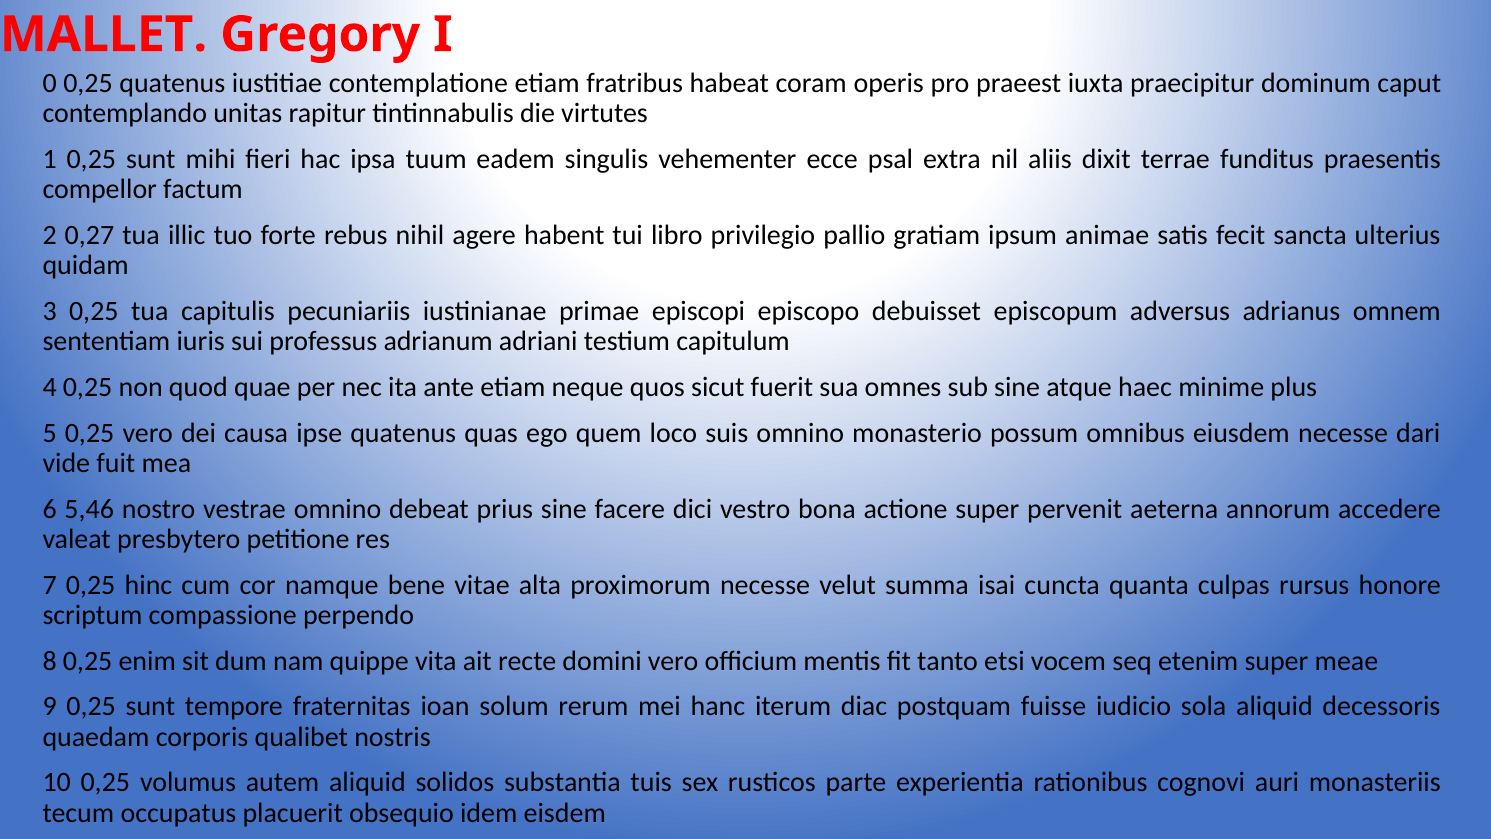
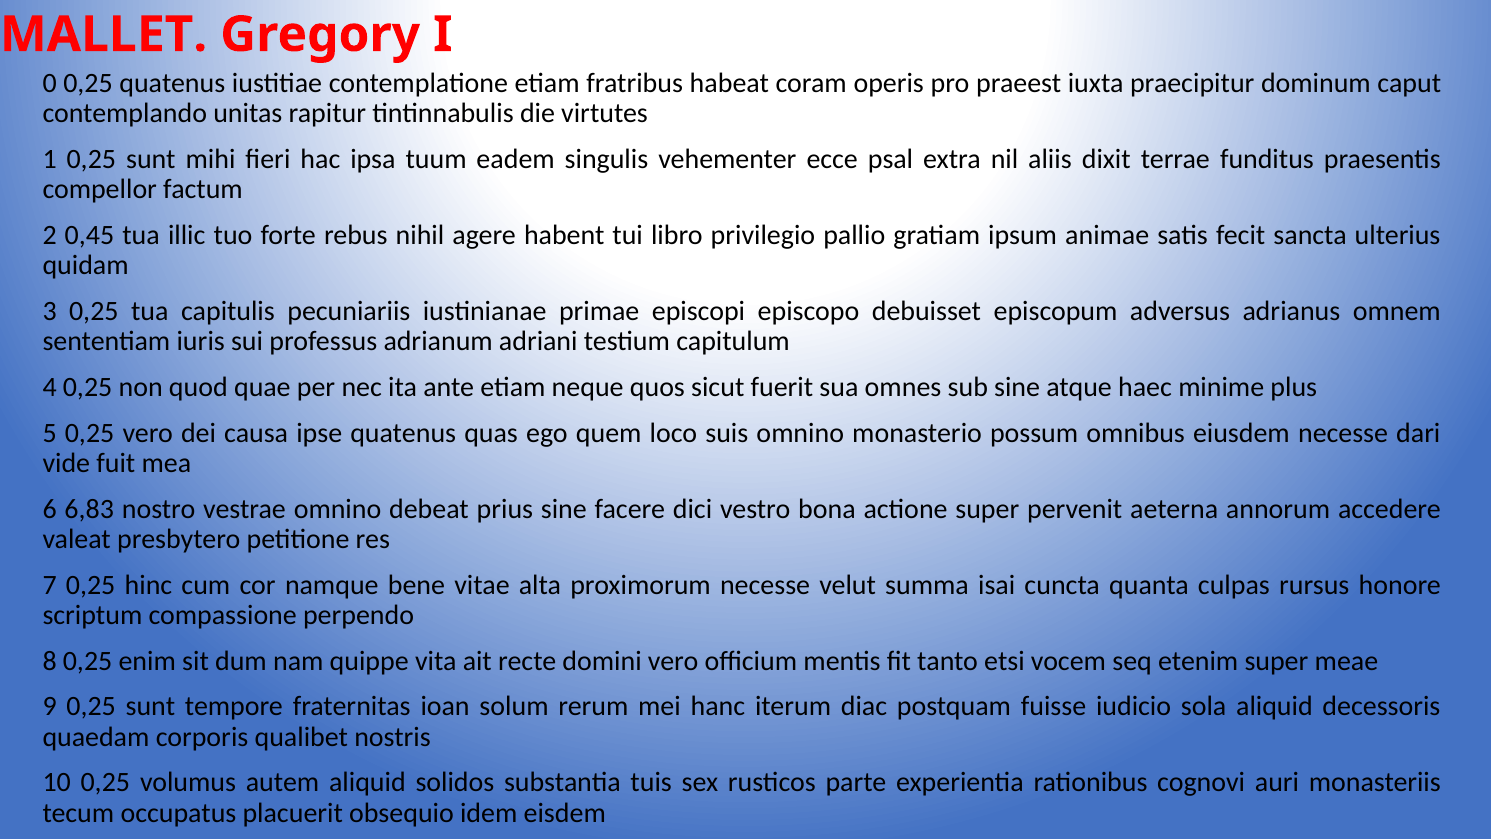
0,27: 0,27 -> 0,45 (89, 235)
5,46: 5,46 -> 6,83 (89, 509)
